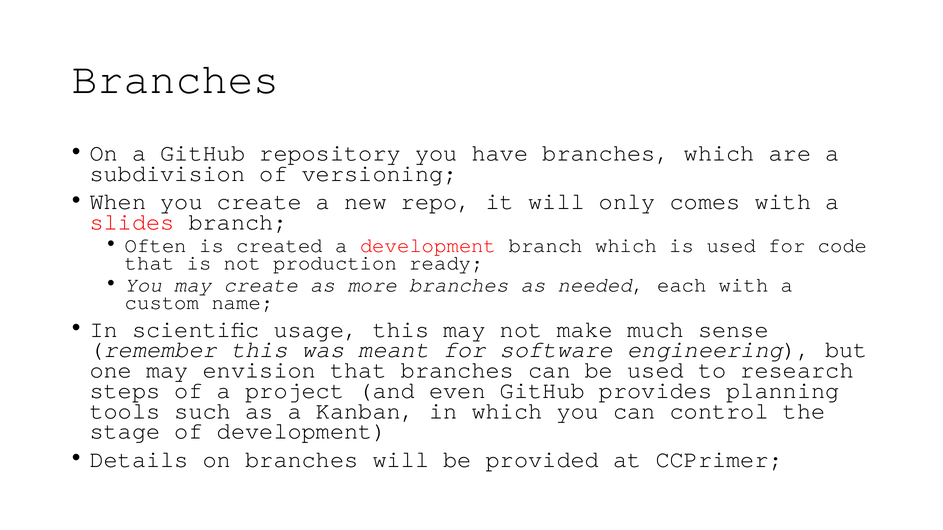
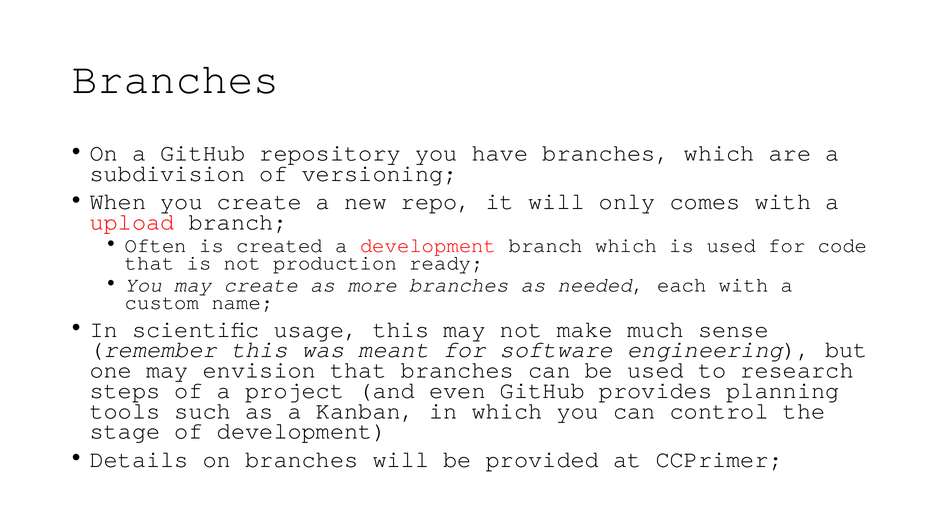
slides: slides -> upload (132, 222)
